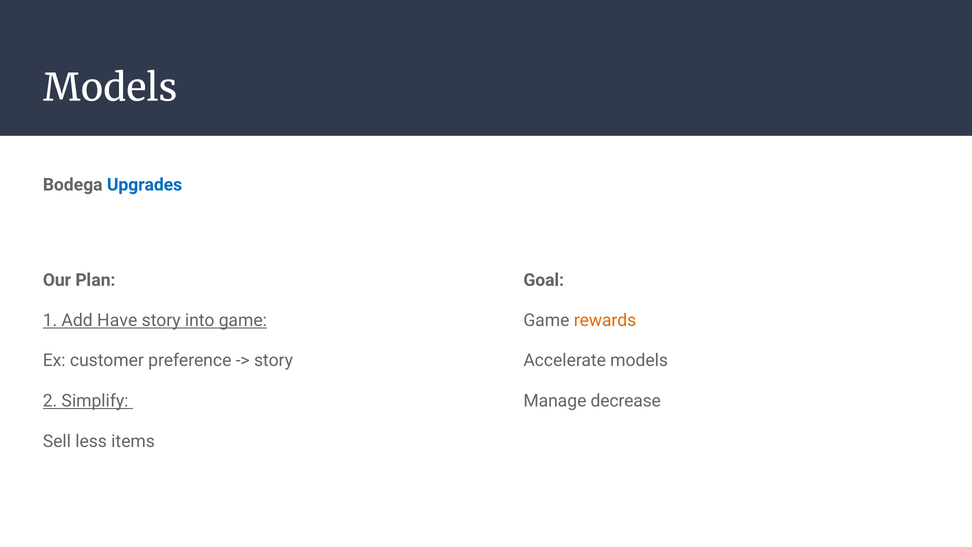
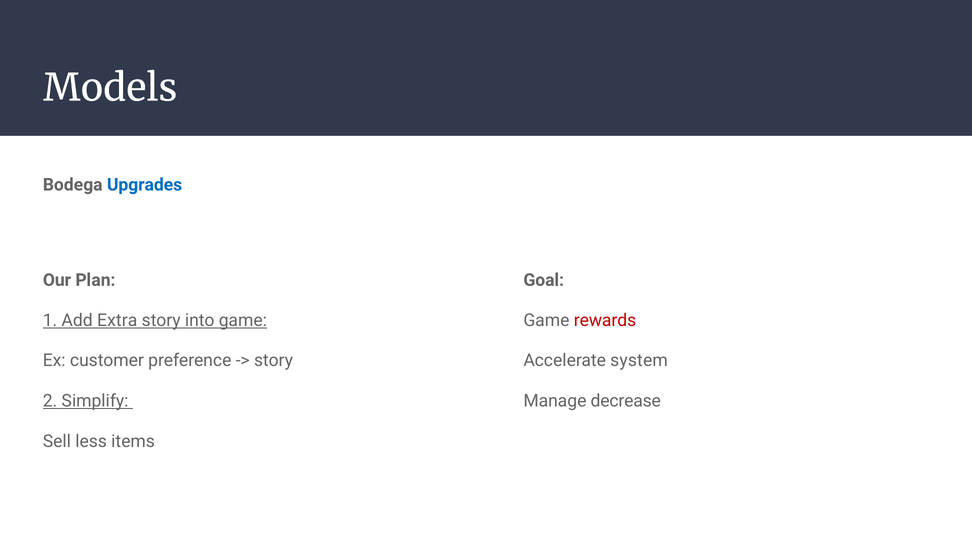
Have: Have -> Extra (117, 320)
rewards colour: orange -> red (605, 320)
Accelerate models: models -> system (639, 361)
